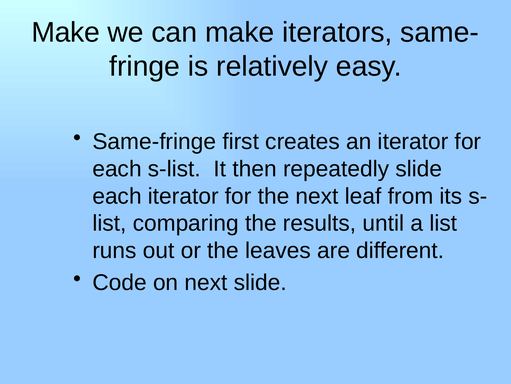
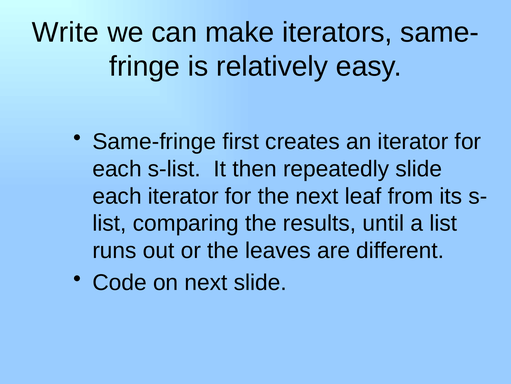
Make: Make -> Write (65, 32)
